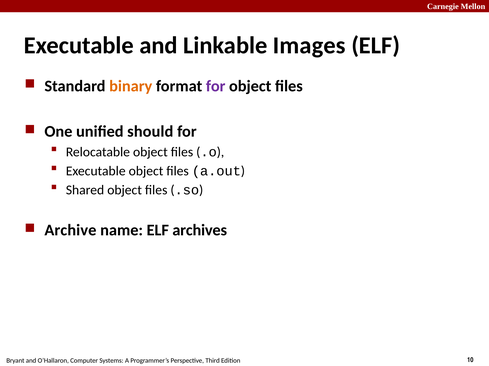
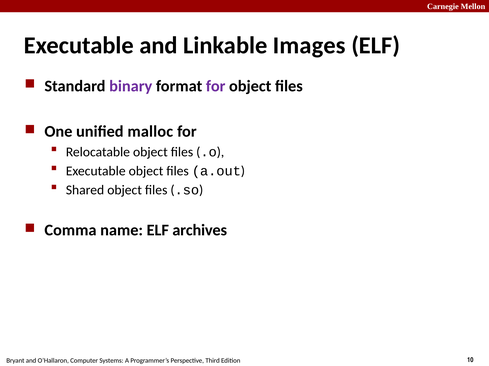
binary colour: orange -> purple (131, 86)
should: should -> malloc (150, 132)
Archive: Archive -> Comma (70, 231)
